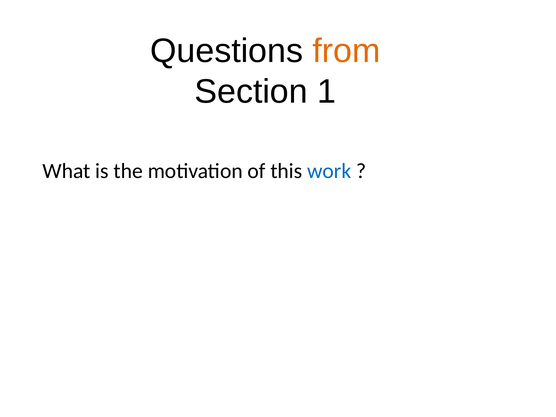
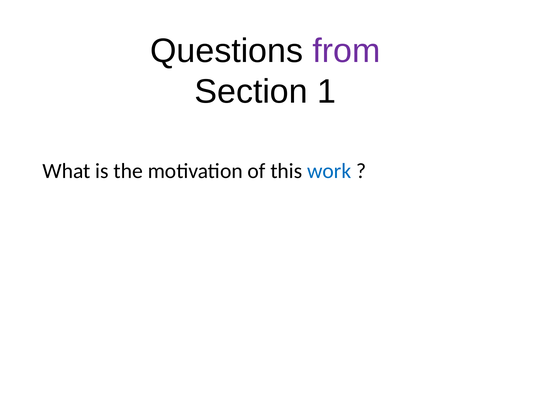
from colour: orange -> purple (346, 51)
